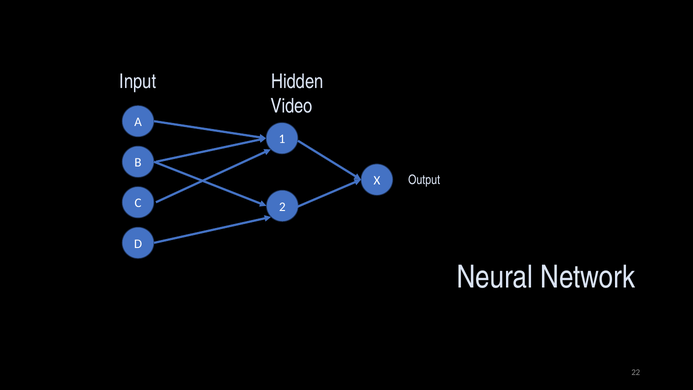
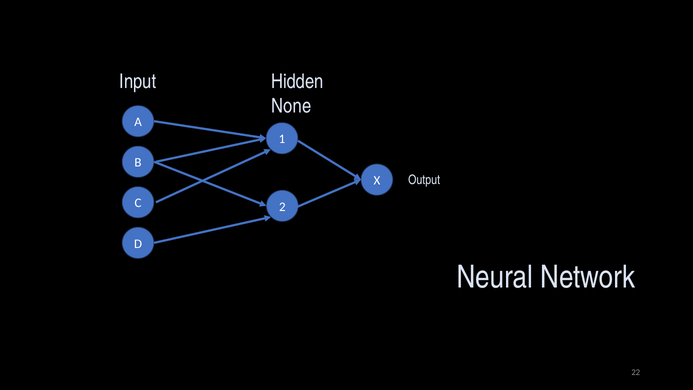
Video: Video -> None (291, 106)
